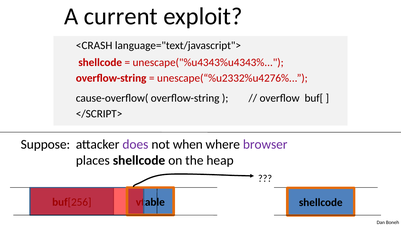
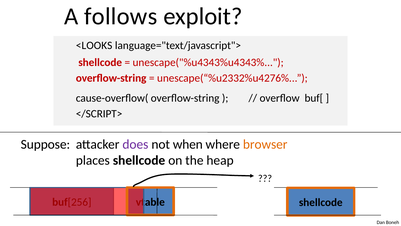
current: current -> follows (121, 16)
<CRASH: <CRASH -> <LOOKS (94, 45)
browser colour: purple -> orange (265, 144)
